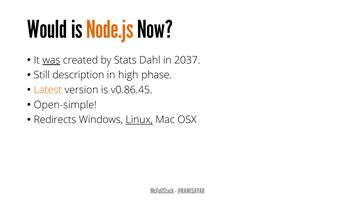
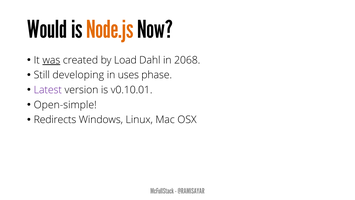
Stats: Stats -> Load (125, 60)
2037: 2037 -> 2068 (187, 60)
description: description -> developing (78, 75)
high: high -> uses (128, 75)
Latest colour: orange -> purple (48, 90)
v0.86.45: v0.86.45 -> v0.10.01 (132, 90)
Linux underline: present -> none (139, 120)
